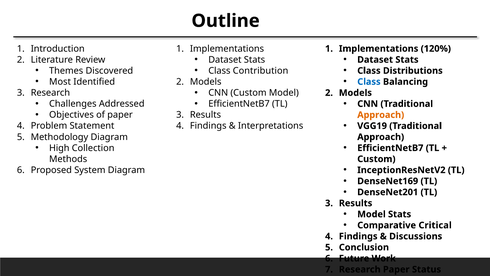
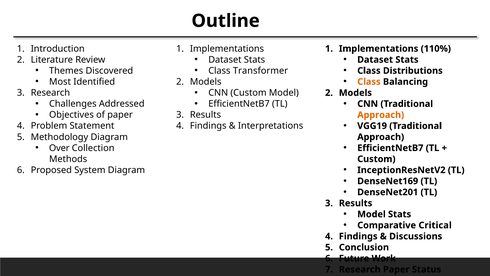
120%: 120% -> 110% (436, 49)
Contribution: Contribution -> Transformer (261, 71)
Class colour: blue -> orange (369, 82)
High: High -> Over (59, 148)
